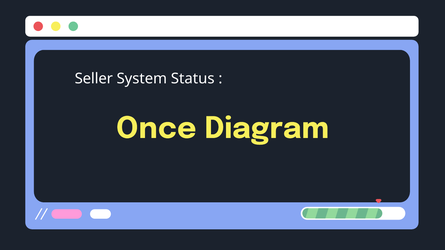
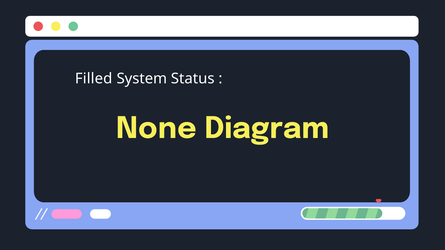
Seller: Seller -> Filled (94, 79)
Once: Once -> None (156, 128)
